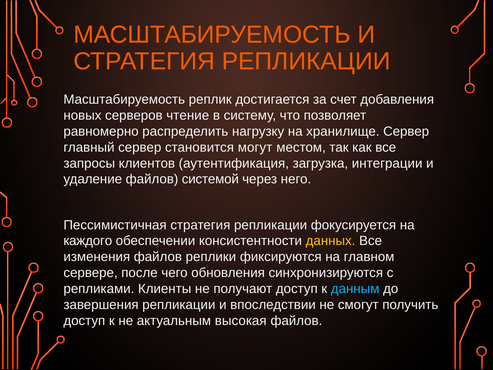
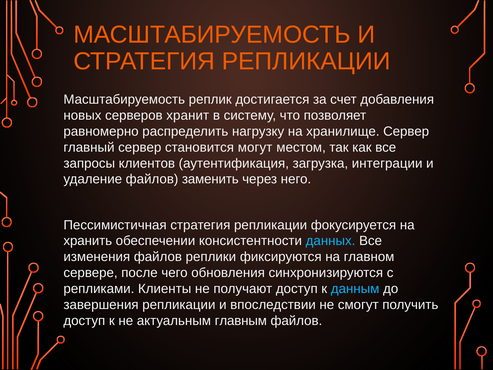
чтение: чтение -> хранит (188, 115)
системой: системой -> заменить (210, 179)
каждого: каждого -> хранить (88, 241)
данных colour: yellow -> light blue (331, 241)
высокая: высокая -> главным (241, 321)
